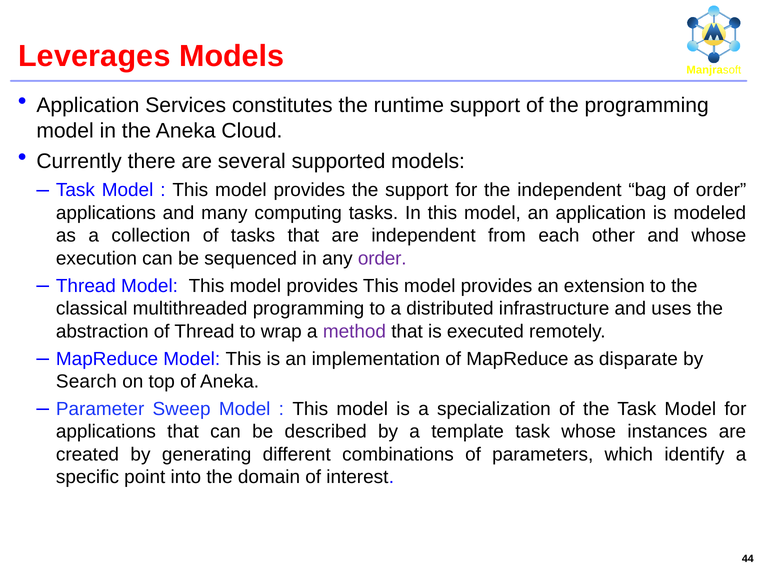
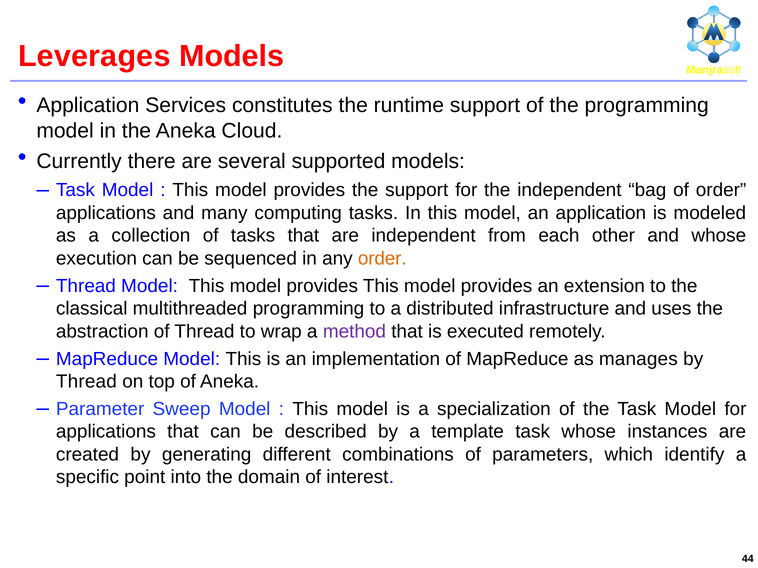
order colour: purple -> orange (382, 259)
disparate: disparate -> manages (638, 359)
Search: Search -> Thread (86, 382)
